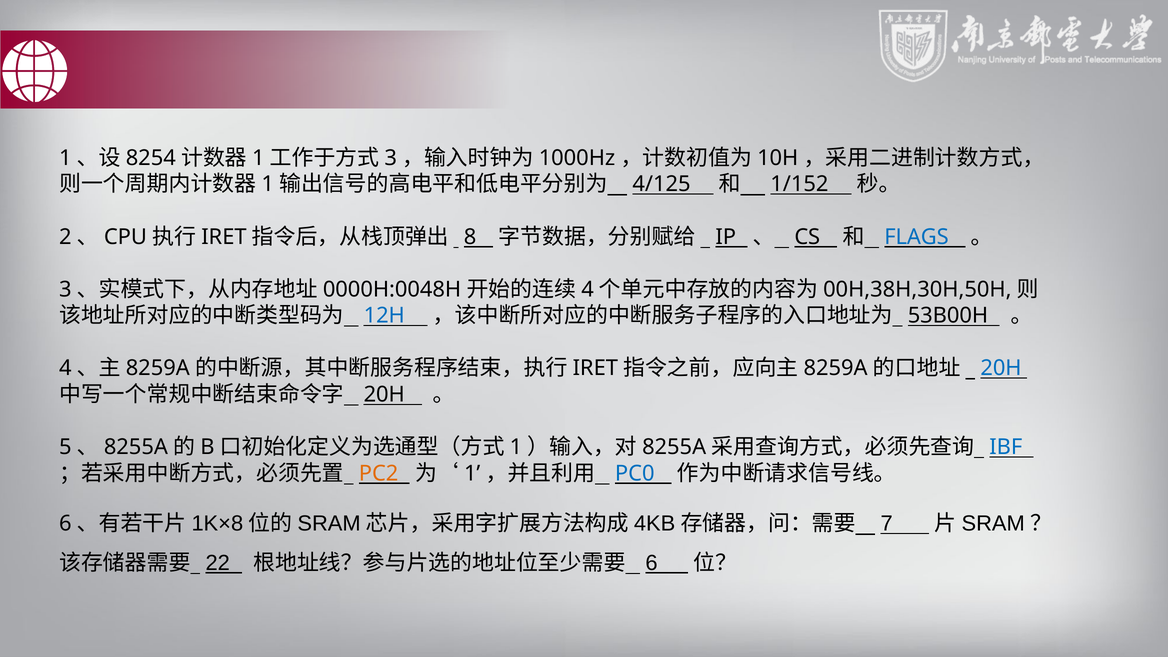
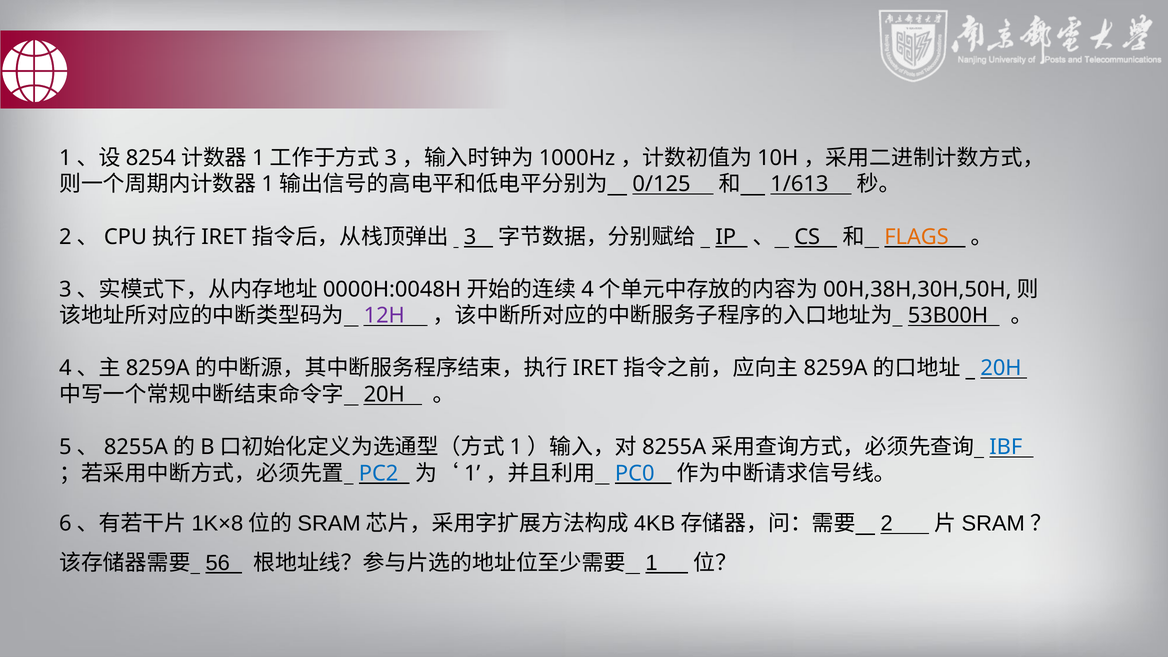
4/125: 4/125 -> 0/125 (661, 184)
1/152: 1/152 -> 1/613 (799, 184)
8: 8 -> 3 (470, 237)
FLAGS colour: blue -> orange (916, 237)
12H colour: blue -> purple (384, 316)
PC2 colour: orange -> blue (379, 473)
7: 7 -> 2 (887, 524)
22: 22 -> 56 (218, 563)
6: 6 -> 1 (651, 563)
